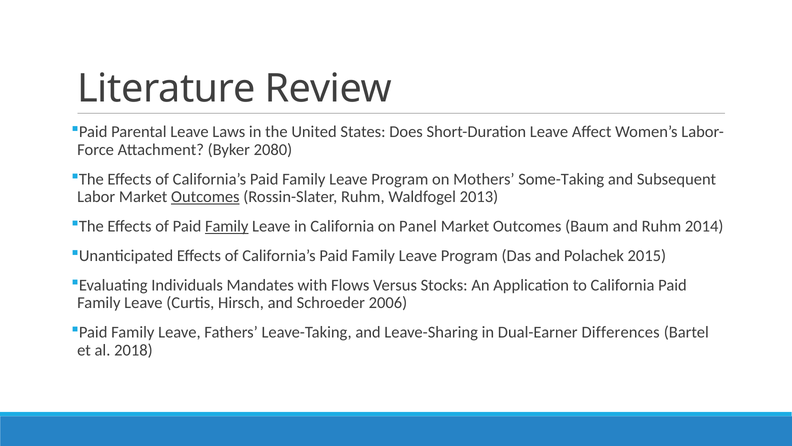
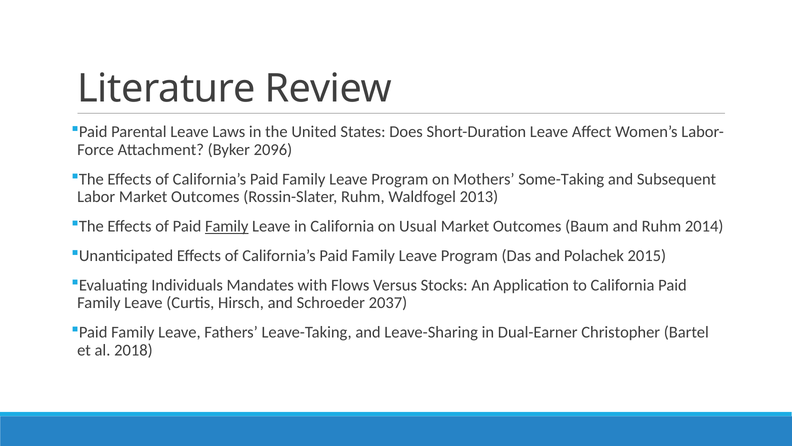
2080: 2080 -> 2096 (273, 150)
Outcomes underline: present -> none (205, 197)
Panel: Panel -> Usual (418, 226)
2006: 2006 -> 2037 (388, 303)
Differences: Differences -> Christopher (621, 332)
